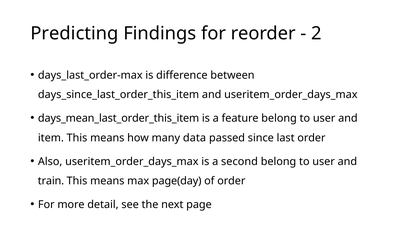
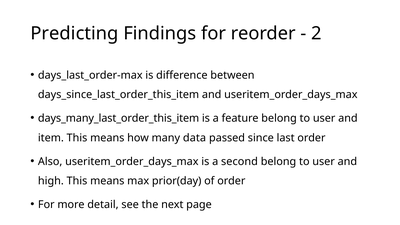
days_mean_last_order_this_item: days_mean_last_order_this_item -> days_many_last_order_this_item (119, 118)
train: train -> high (51, 181)
page(day: page(day -> prior(day (177, 181)
